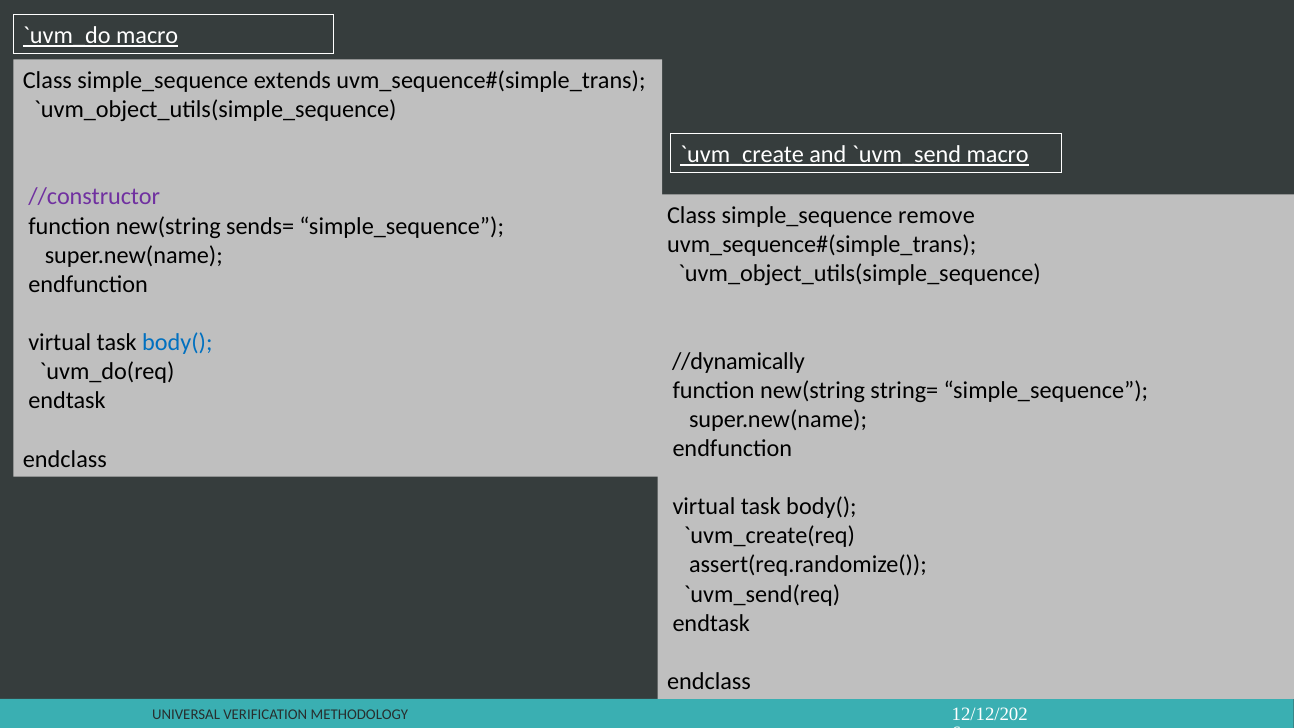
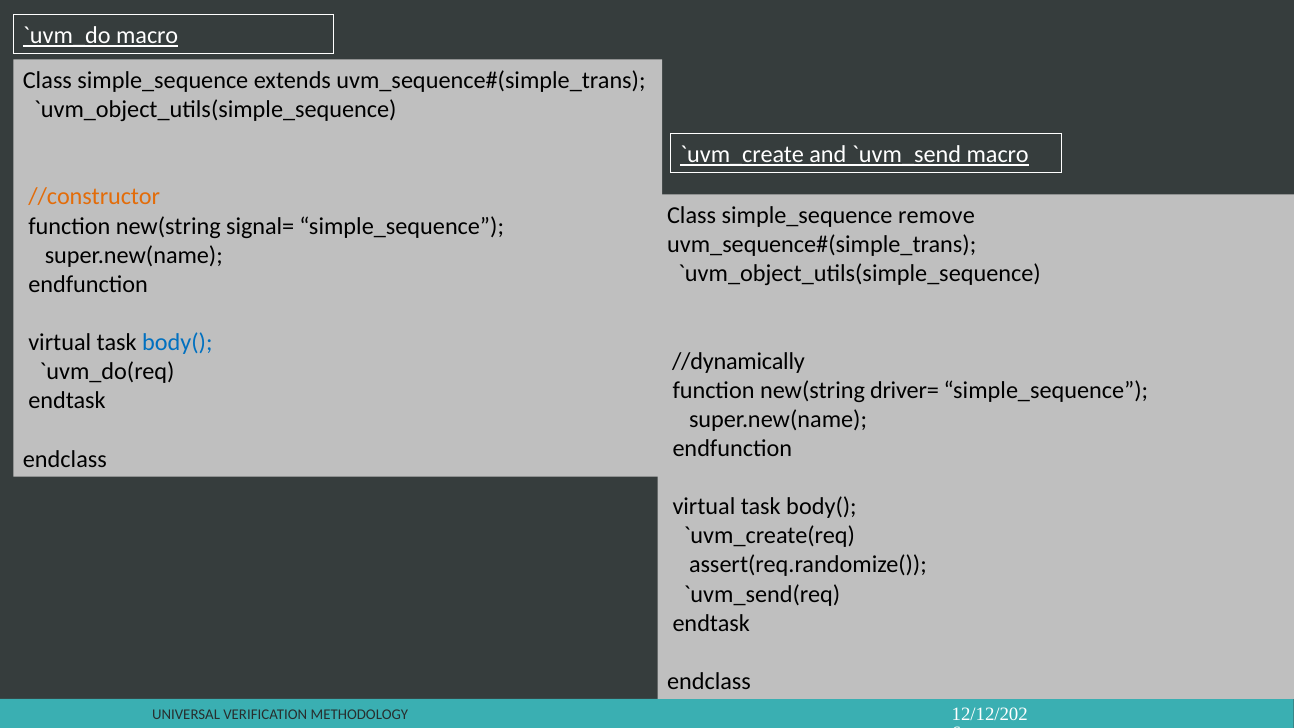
//constructor colour: purple -> orange (94, 197)
sends=: sends= -> signal= (260, 226)
string=: string= -> driver= (904, 390)
